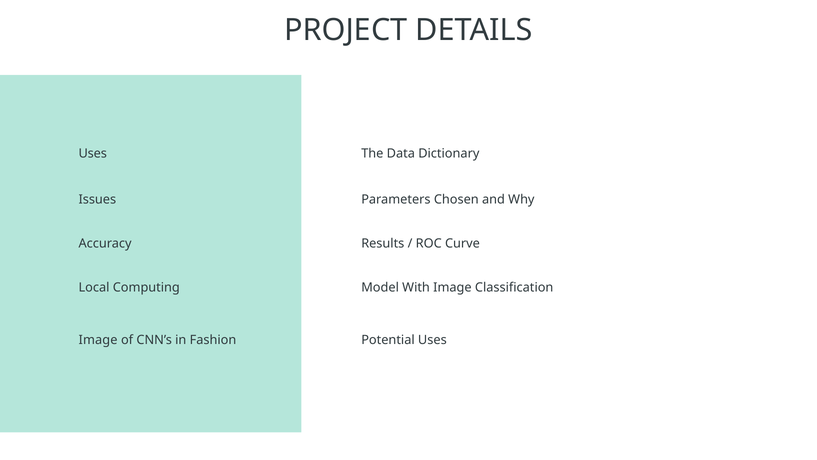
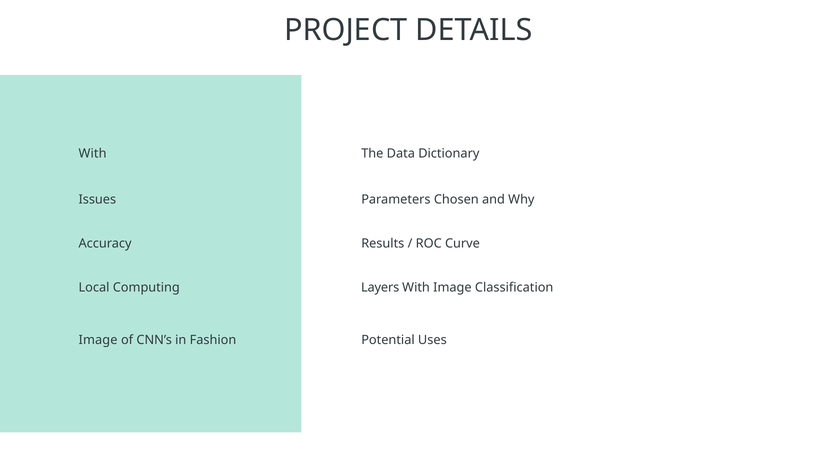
Uses: Uses -> With (93, 154)
Model: Model -> Layers (380, 287)
